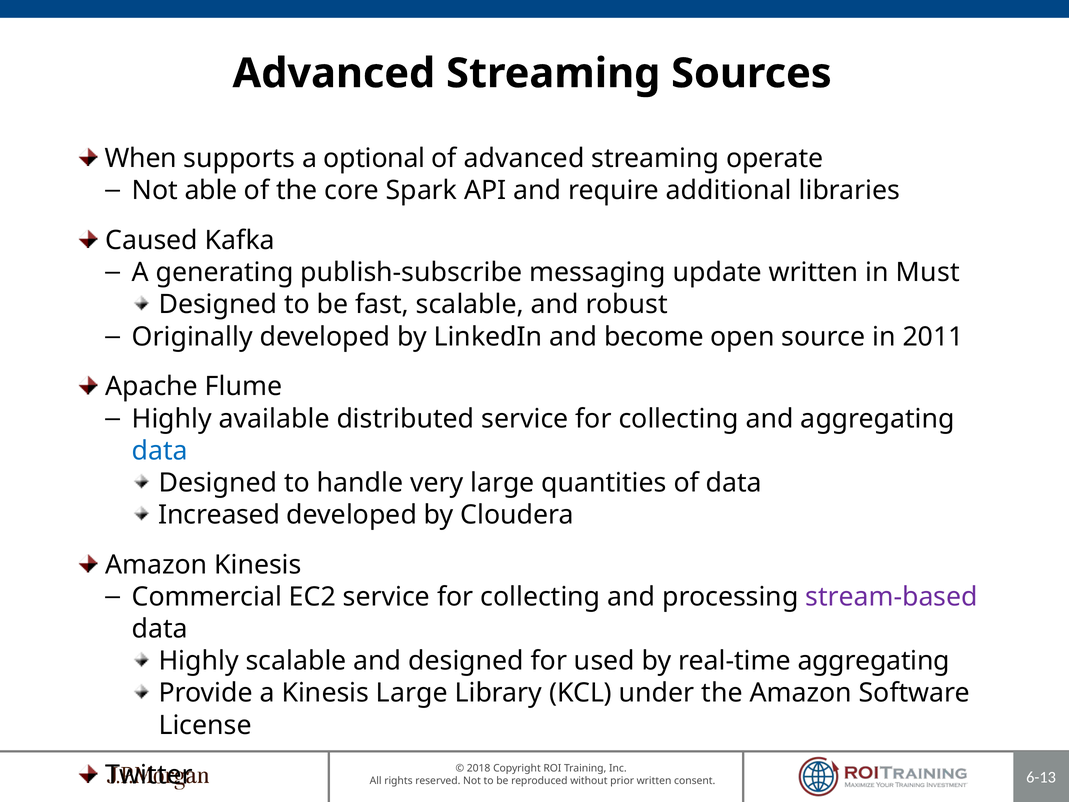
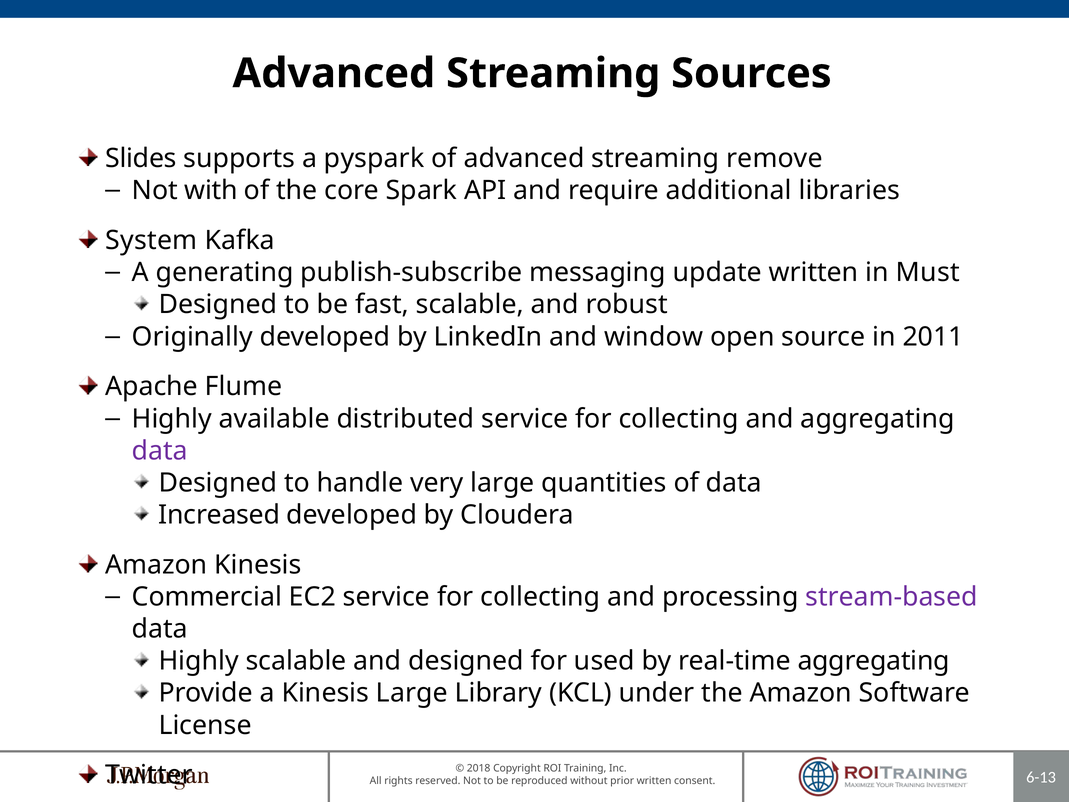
When: When -> Slides (141, 158)
optional: optional -> pyspark (374, 158)
operate: operate -> remove (774, 158)
able: able -> with (211, 191)
Caused: Caused -> System (151, 240)
become: become -> window (654, 337)
data colour: blue -> purple (160, 451)
